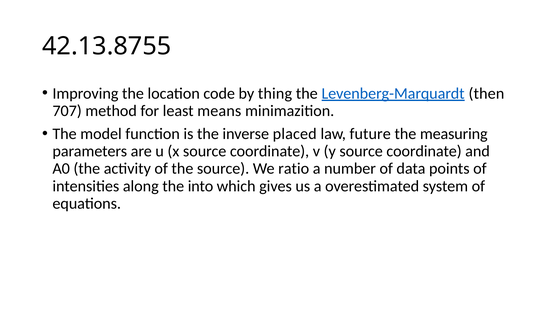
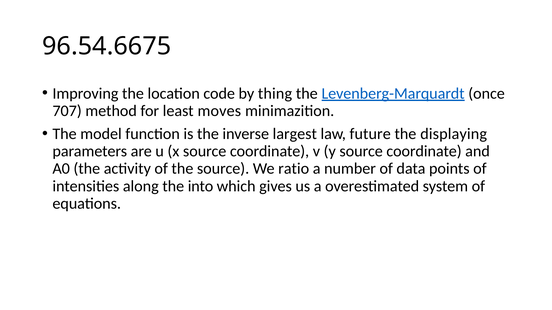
42.13.8755: 42.13.8755 -> 96.54.6675 (107, 46)
then: then -> once (487, 94)
means: means -> moves (219, 111)
placed: placed -> largest (295, 134)
measuring: measuring -> displaying (454, 134)
